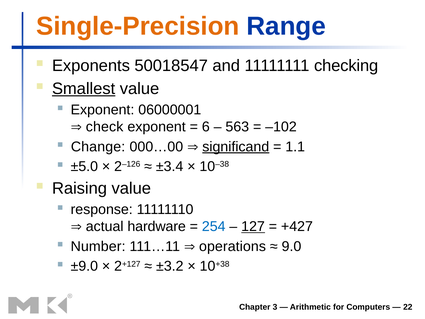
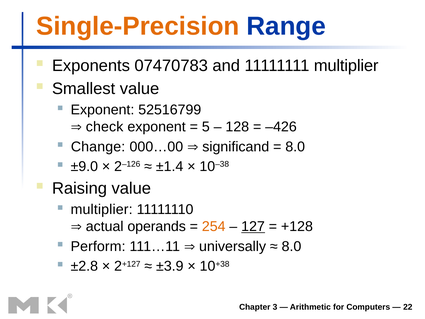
50018547: 50018547 -> 07470783 (171, 66)
11111111 checking: checking -> multiplier (346, 66)
Smallest underline: present -> none (84, 89)
06000001: 06000001 -> 52516799 (170, 110)
6: 6 -> 5 (206, 127)
563: 563 -> 128 (237, 127)
–102: –102 -> –426 (281, 127)
significand underline: present -> none (236, 147)
1.1: 1.1 -> 8.0 (295, 147)
±5.0: ±5.0 -> ±9.0 (84, 166)
±3.4: ±3.4 -> ±1.4 (170, 166)
response: response -> multiplier (102, 209)
hardware: hardware -> operands (157, 226)
254 colour: blue -> orange (214, 226)
+427: +427 -> +128 (297, 226)
Number: Number -> Perform (98, 246)
operations: operations -> universally (233, 246)
9.0: 9.0 -> 8.0 (292, 246)
±9.0: ±9.0 -> ±2.8 (84, 266)
±3.2: ±3.2 -> ±3.9 (170, 266)
